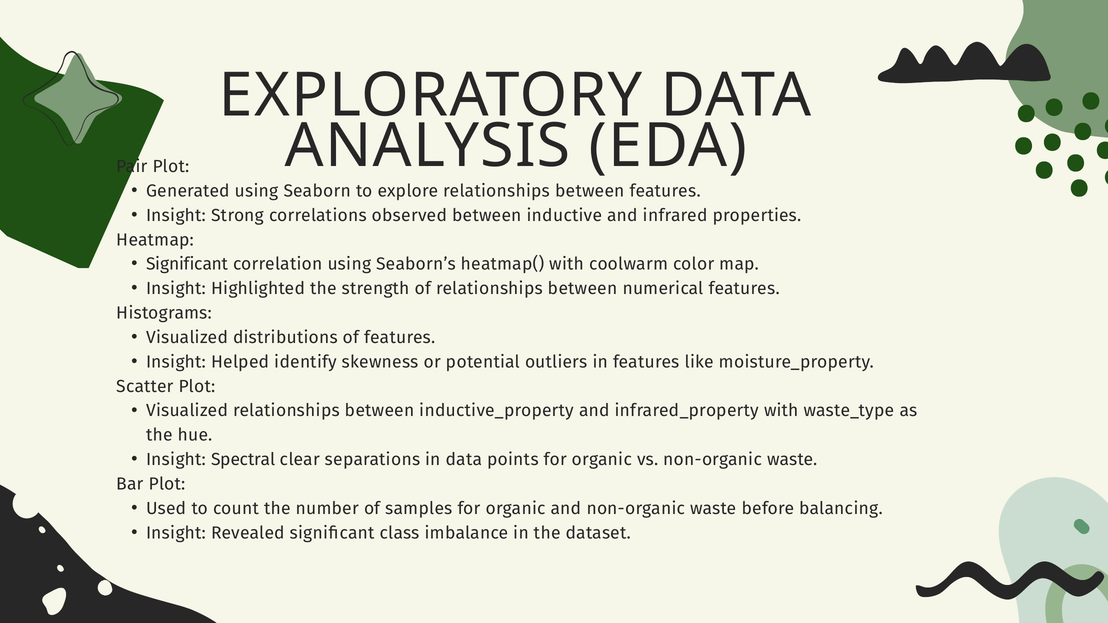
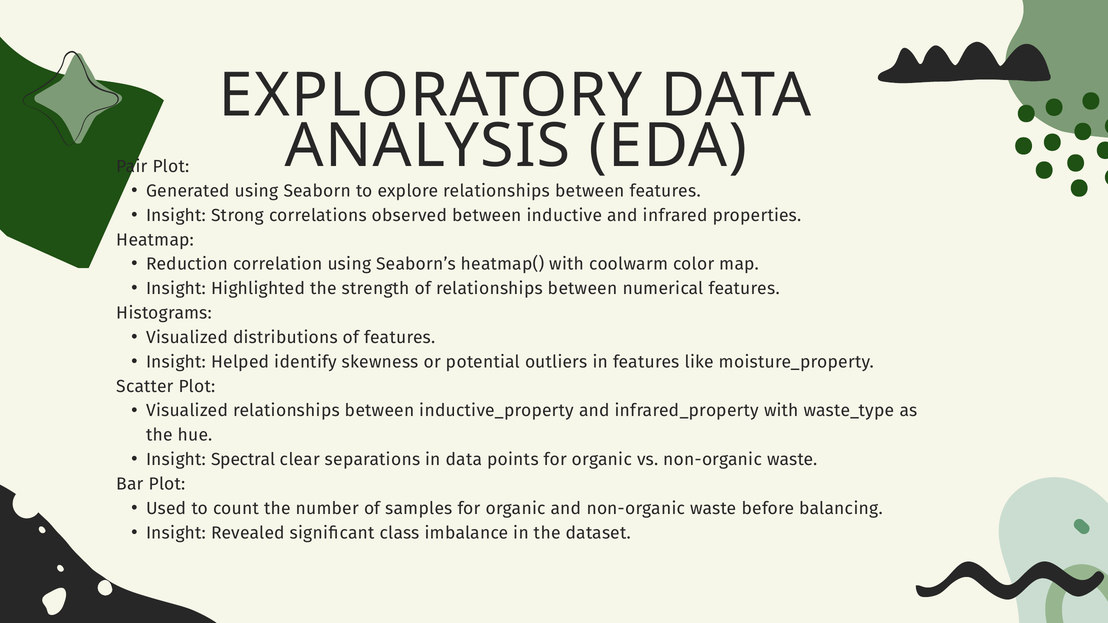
Significant: Significant -> Reduction (187, 264)
